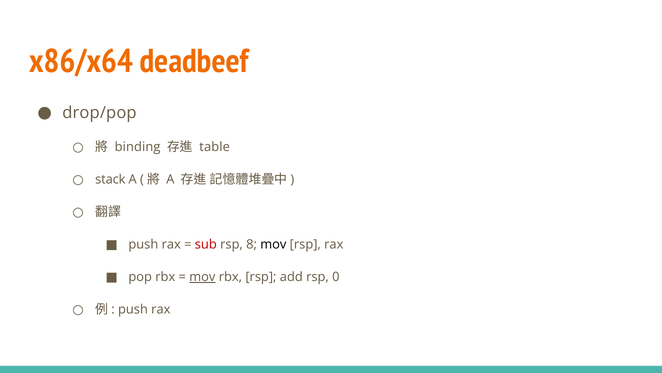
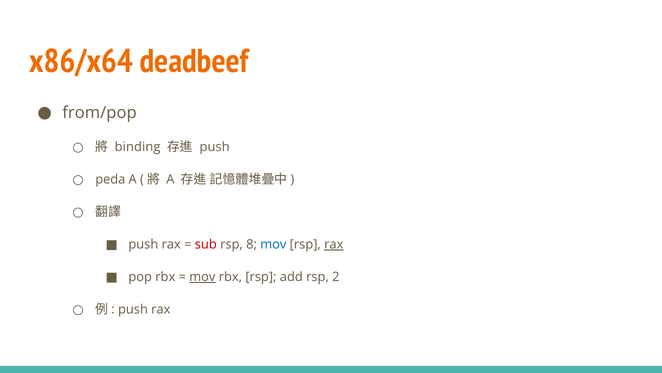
drop/pop: drop/pop -> from/pop (99, 112)
table: table -> push (215, 147)
stack: stack -> peda (110, 179)
mov colour: black -> blue (273, 244)
rax underline: none -> present (334, 244)
0: 0 -> 2 (336, 277)
